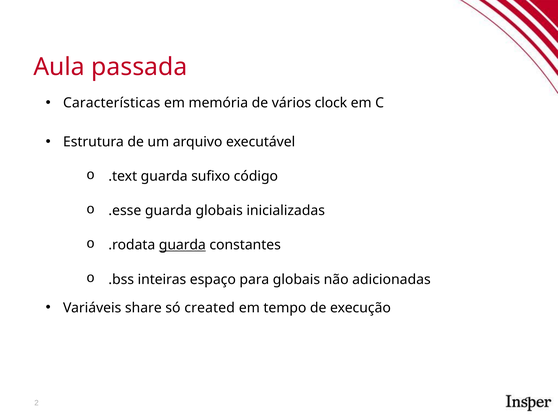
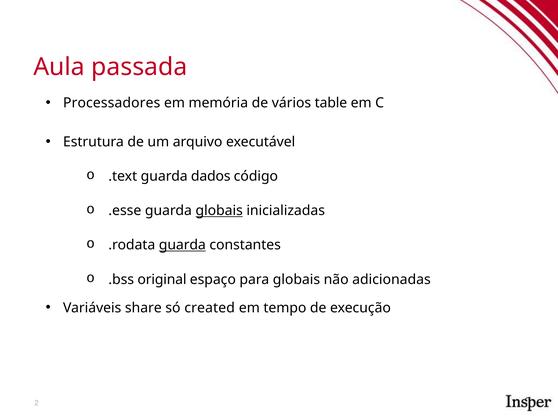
Características: Características -> Processadores (112, 103)
clock: clock -> table (331, 103)
sufixo: sufixo -> dados (211, 176)
globais underline: none -> present (219, 210)
inteiras: inteiras -> original (162, 279)
